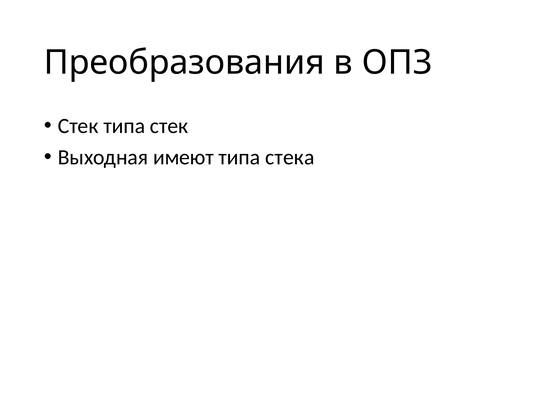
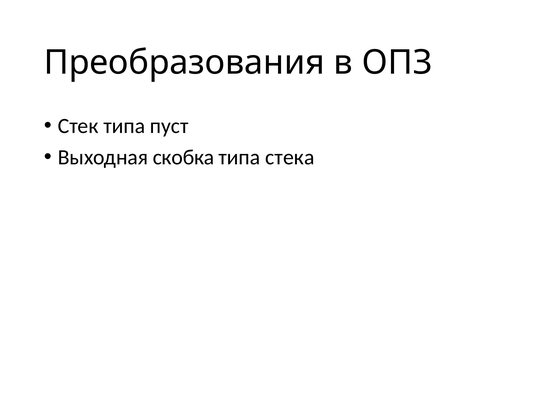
типа стек: стек -> пуст (169, 126)
имеют: имеют -> скобка (183, 157)
